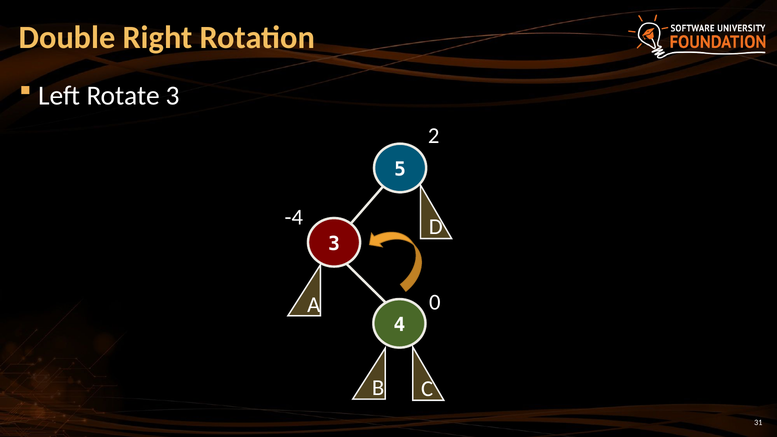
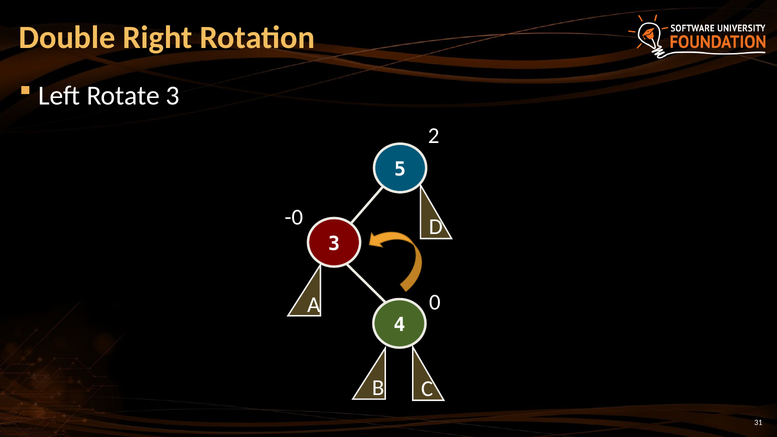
-4: -4 -> -0 (294, 218)
